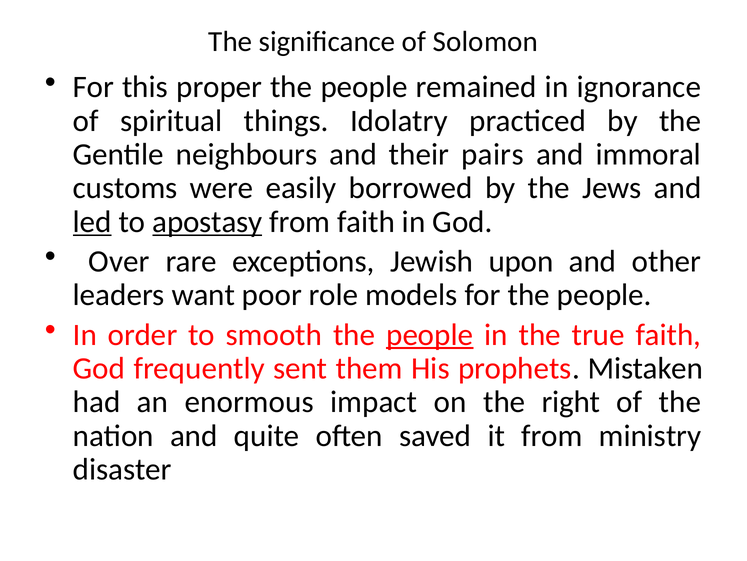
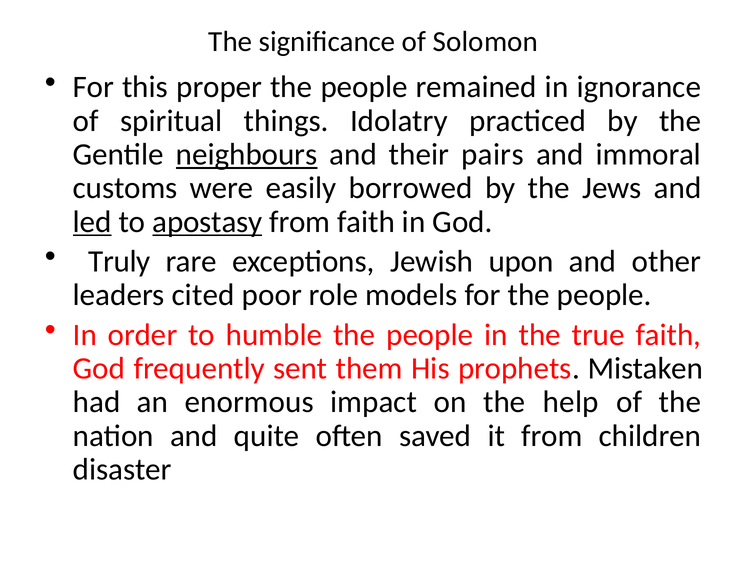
neighbours underline: none -> present (247, 154)
Over: Over -> Truly (119, 261)
want: want -> cited (203, 295)
smooth: smooth -> humble (274, 334)
people underline: present -> none (430, 334)
right: right -> help (571, 402)
ministry: ministry -> children (650, 435)
